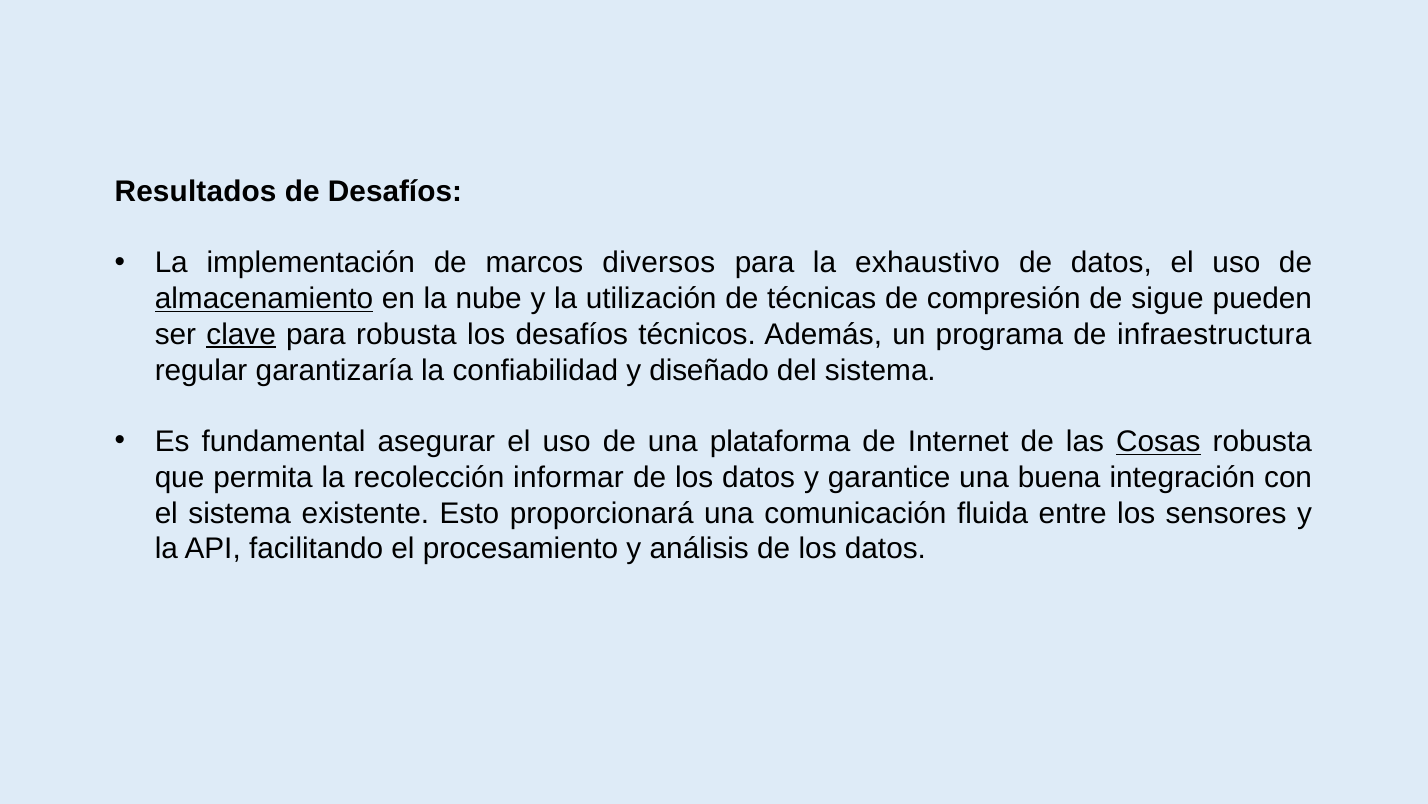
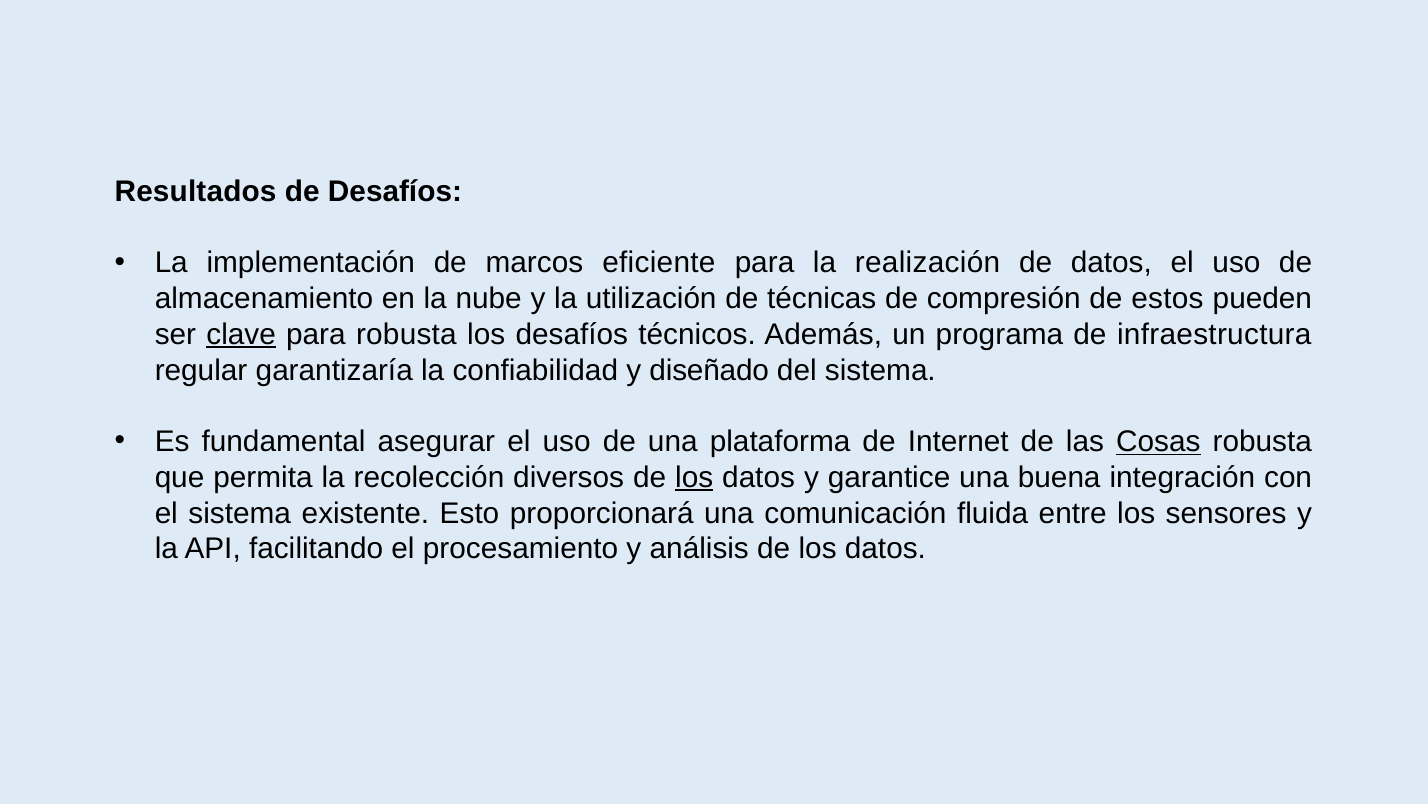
diversos: diversos -> eficiente (659, 263)
exhaustivo: exhaustivo -> realización (928, 263)
almacenamiento underline: present -> none (264, 298)
sigue: sigue -> estos (1167, 298)
informar: informar -> diversos (569, 477)
los underline: none -> present (694, 477)
